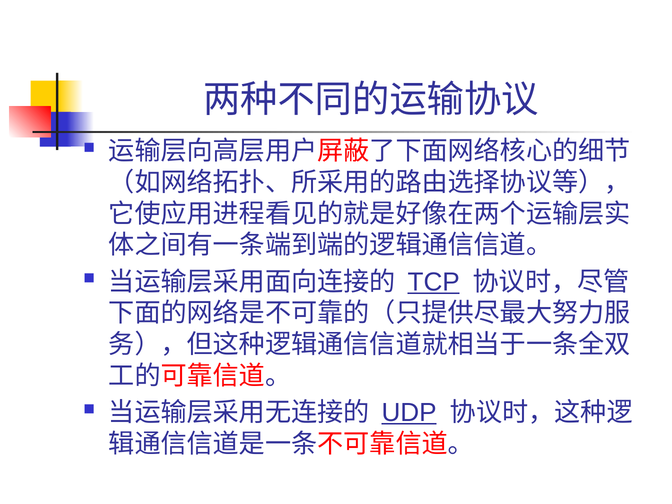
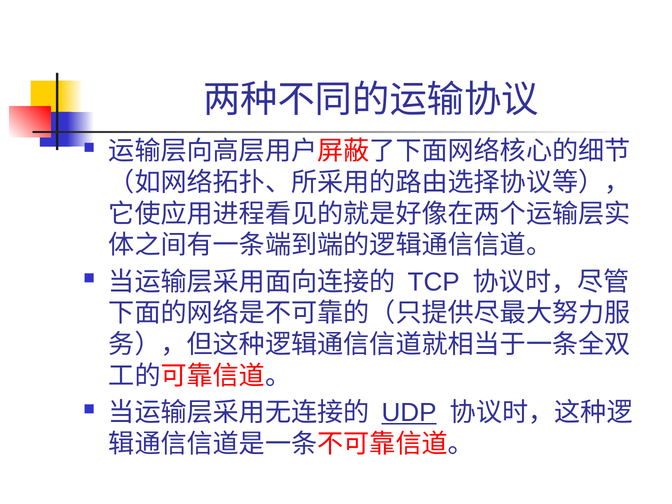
TCP underline: present -> none (434, 282)
